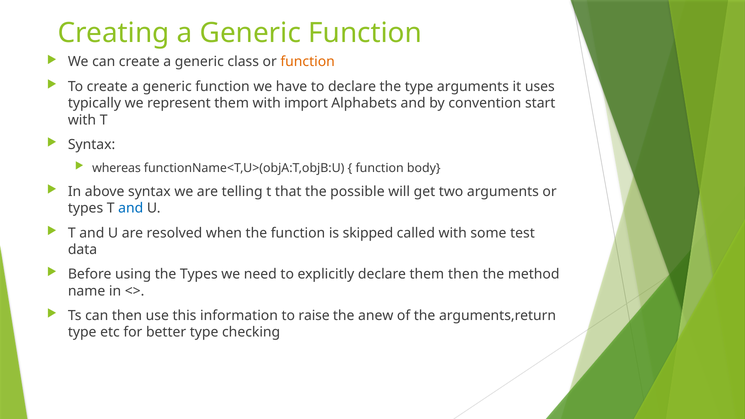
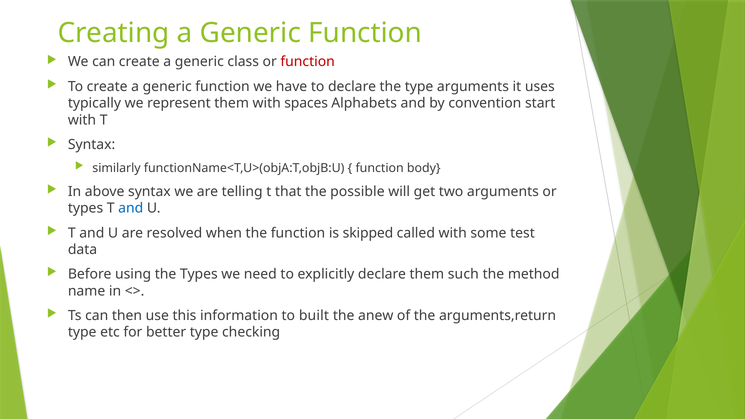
function colour: orange -> red (308, 62)
import: import -> spaces (306, 103)
whereas: whereas -> similarly (117, 168)
them then: then -> such (463, 274)
raise: raise -> built (314, 316)
